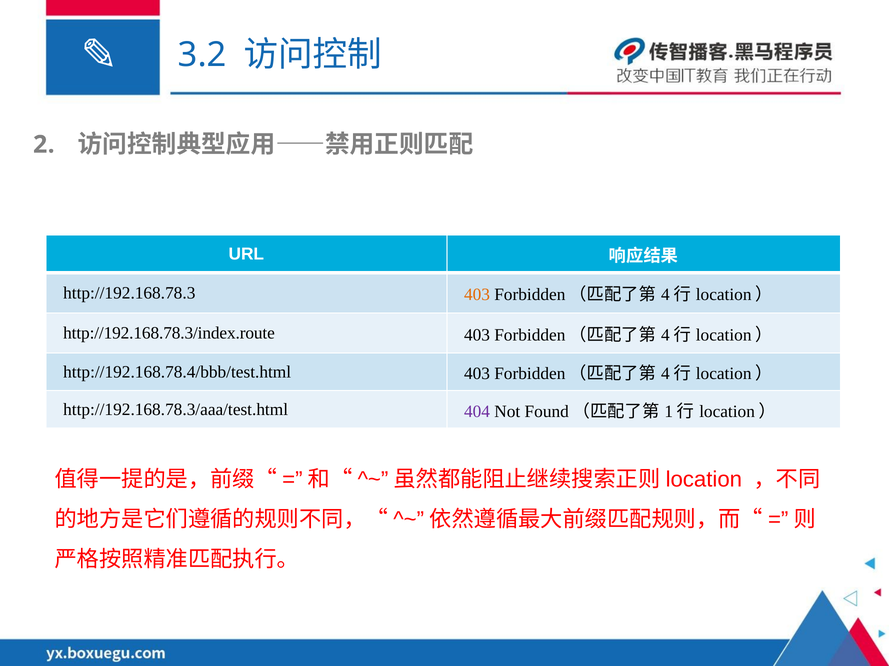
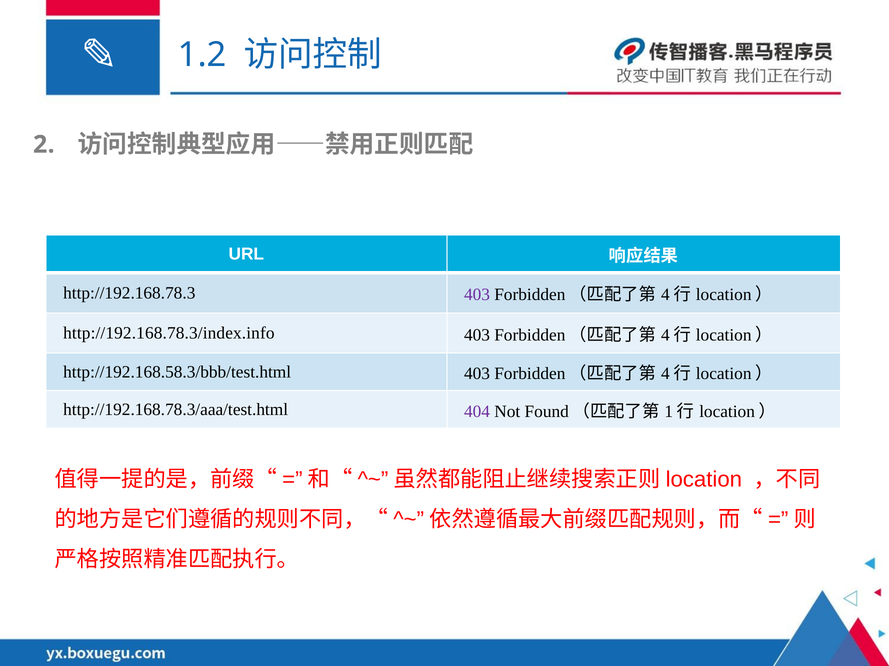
3.2: 3.2 -> 1.2 (202, 55)
403 colour: orange -> purple (477, 295)
http://192.168.78.3/index.route: http://192.168.78.3/index.route -> http://192.168.78.3/index.info (169, 334)
http://192.168.78.4/bbb/test.html: http://192.168.78.4/bbb/test.html -> http://192.168.58.3/bbb/test.html (177, 373)
